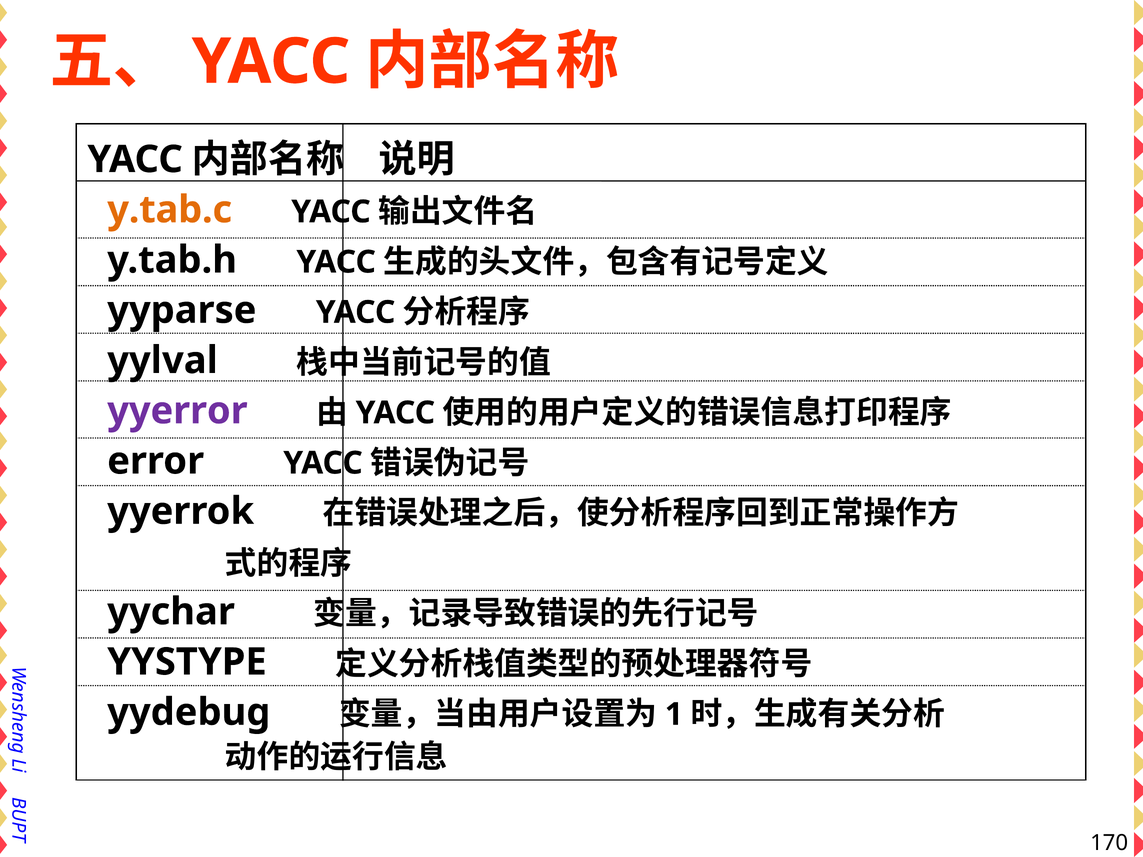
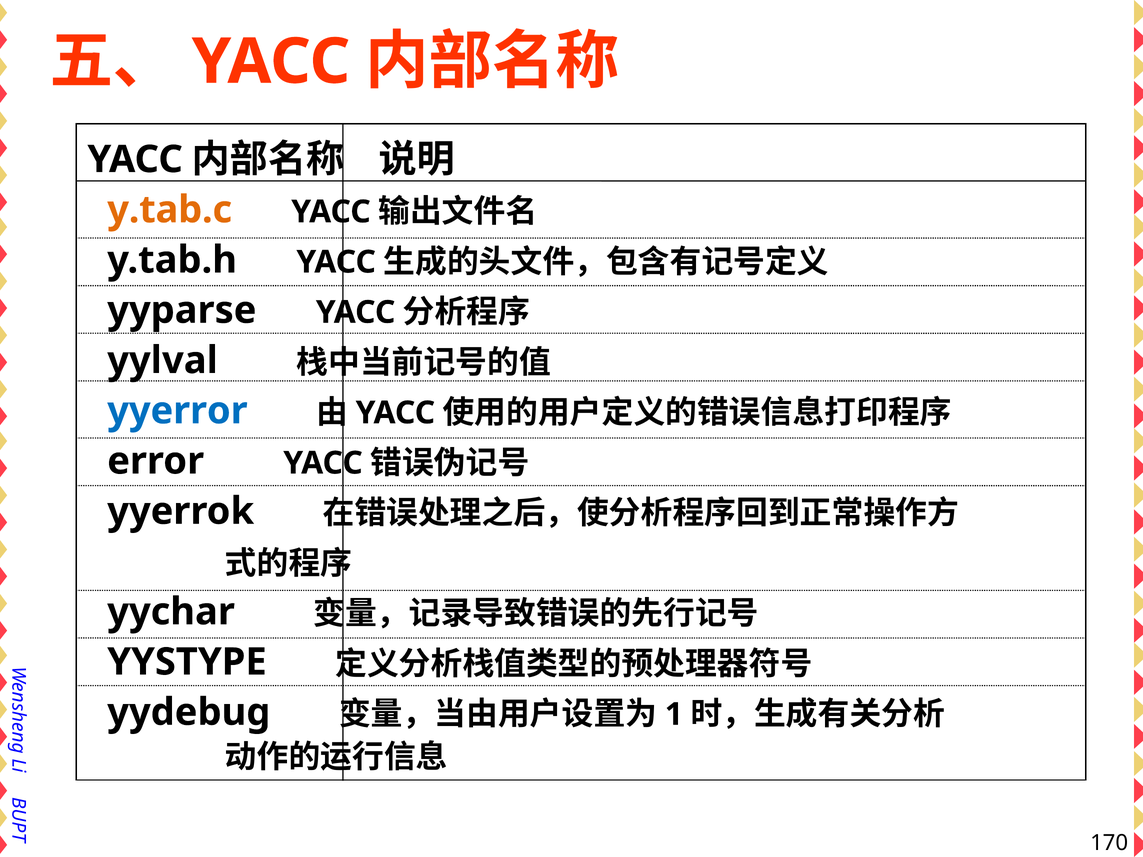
yyerror colour: purple -> blue (177, 411)
